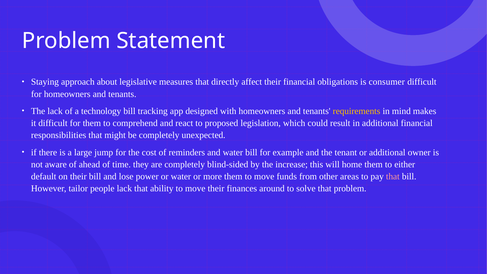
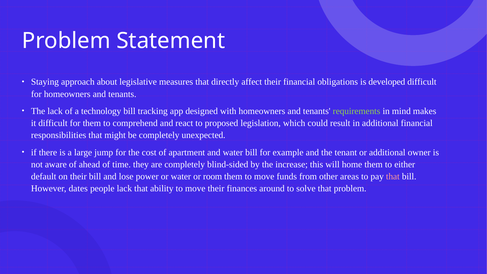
consumer: consumer -> developed (387, 82)
requirements colour: yellow -> light green (357, 111)
reminders: reminders -> apartment (187, 152)
more: more -> room (213, 176)
tailor: tailor -> dates (78, 189)
